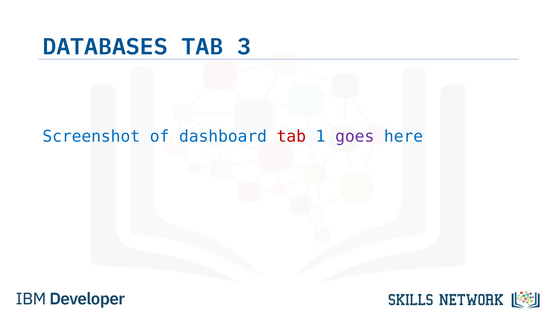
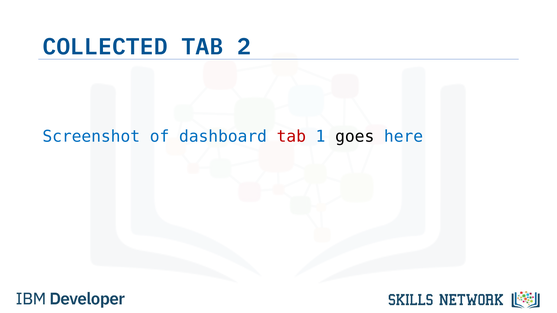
DATABASES: DATABASES -> COLLECTED (105, 47)
3: 3 -> 2 (244, 47)
goes colour: purple -> black (355, 137)
